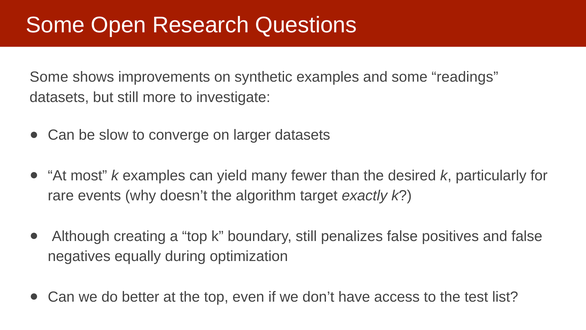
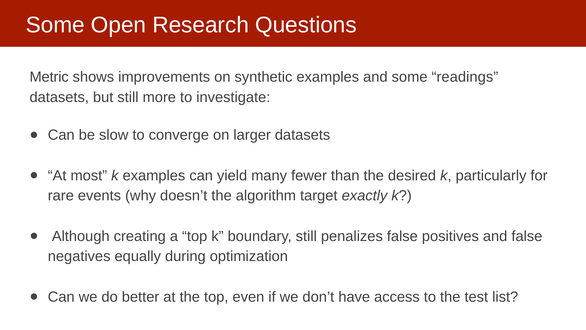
Some: Some -> Metric (49, 77)
